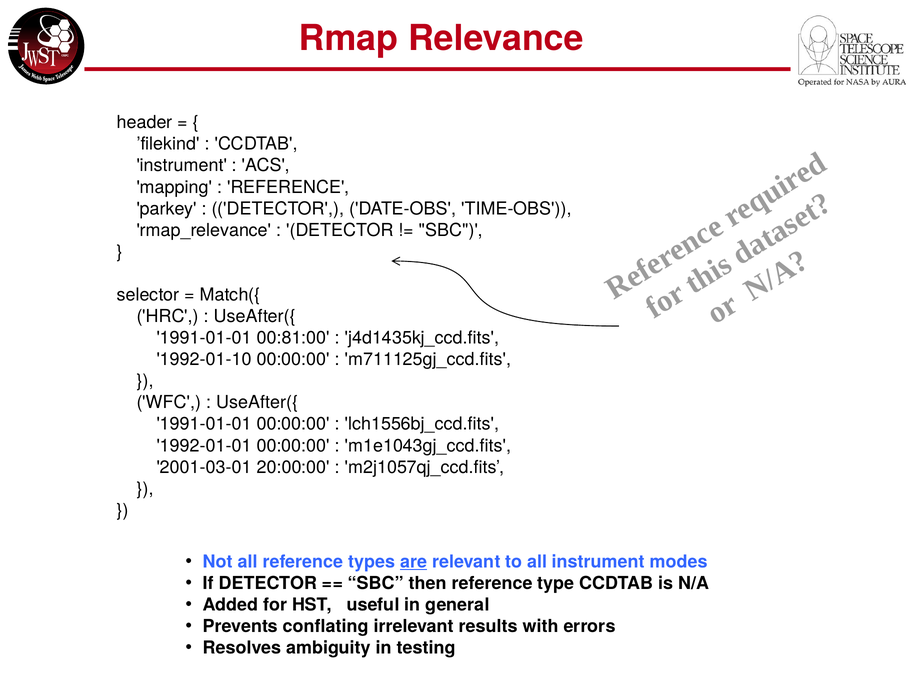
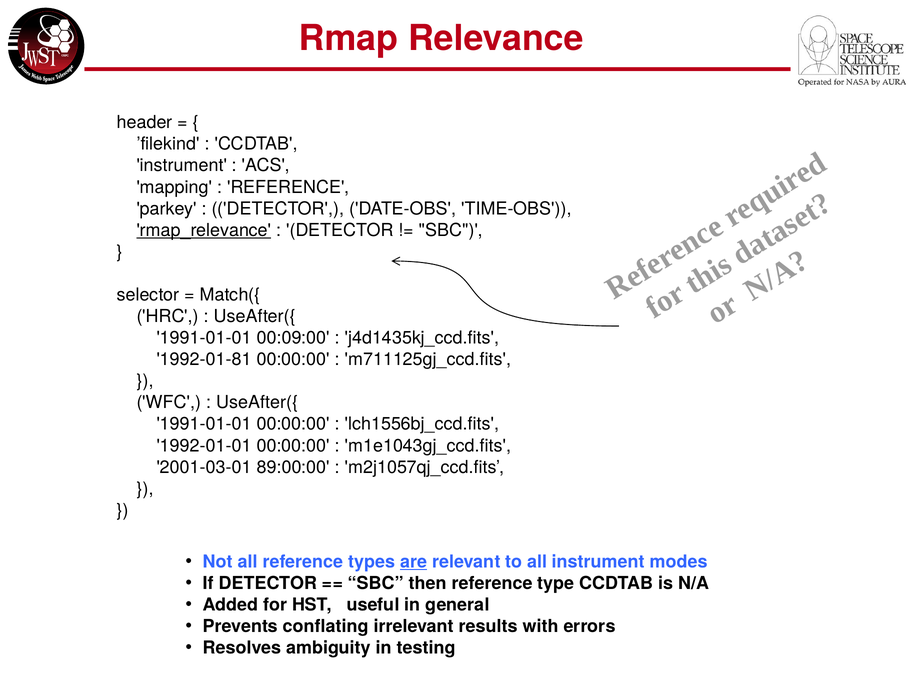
rmap_relevance underline: none -> present (204, 230)
00:81:00: 00:81:00 -> 00:09:00 (293, 338)
1992-01-10: 1992-01-10 -> 1992-01-81 (204, 359)
20:00:00: 20:00:00 -> 89:00:00 (293, 467)
